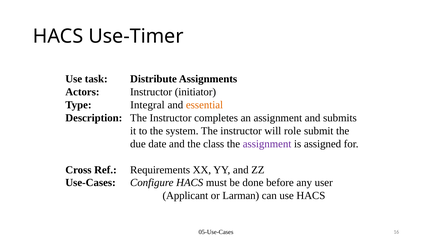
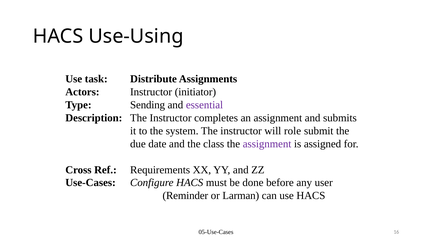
Use-Timer: Use-Timer -> Use-Using (136, 36)
Integral: Integral -> Sending (148, 105)
essential colour: orange -> purple (204, 105)
Applicant: Applicant -> Reminder (185, 196)
